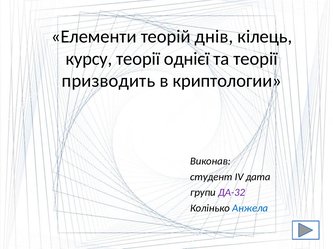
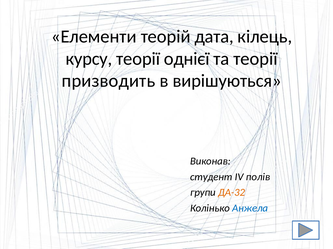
днів: днів -> дата (214, 37)
криптологии: криптологии -> вирішуються (227, 81)
дата: дата -> полів (258, 177)
ДА-32 colour: purple -> orange (232, 193)
